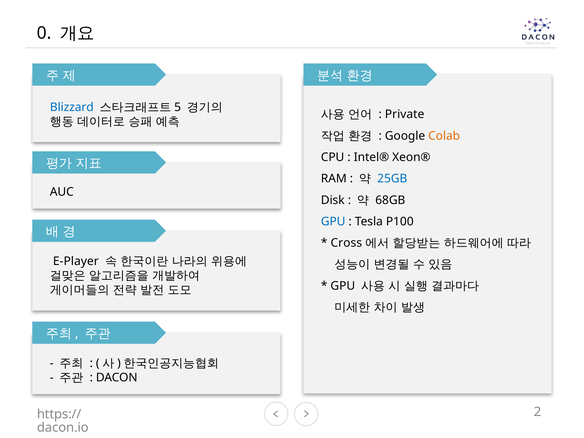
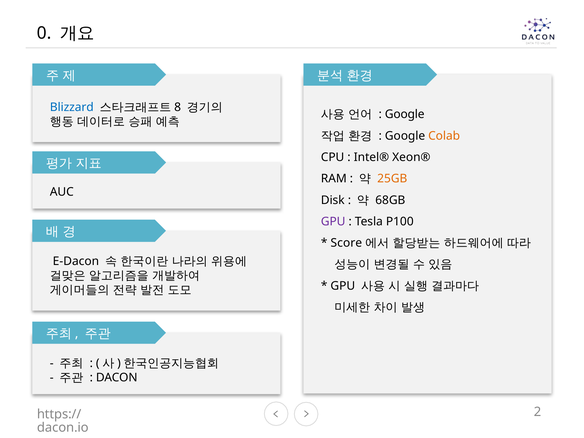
5: 5 -> 8 (178, 107)
Private: Private -> Google (405, 114)
25GB colour: blue -> orange (392, 179)
GPU colour: blue -> purple (333, 222)
Cross: Cross -> Score (346, 243)
E-Player: E-Player -> E-Dacon (76, 261)
